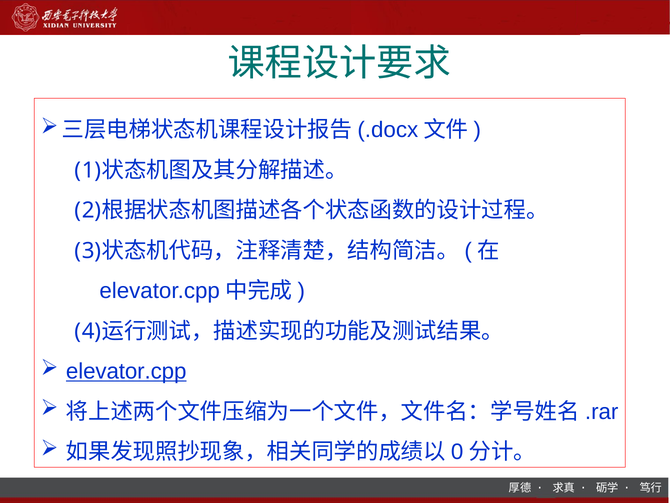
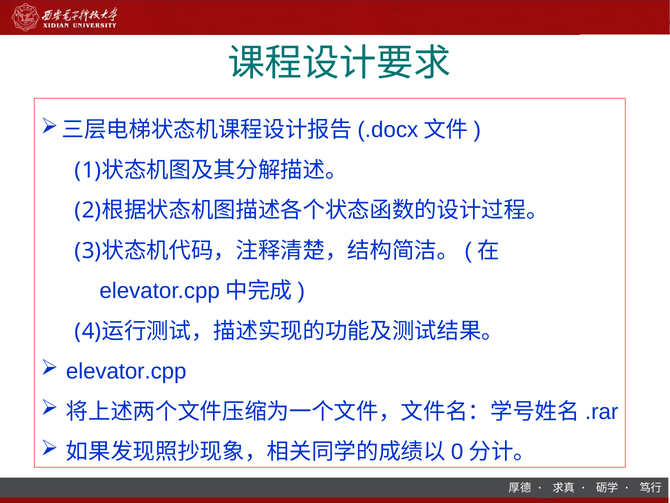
elevator.cpp underline: present -> none (126, 371)
